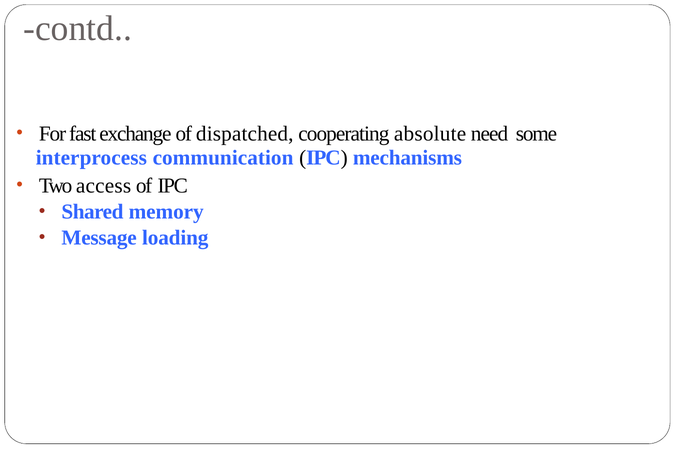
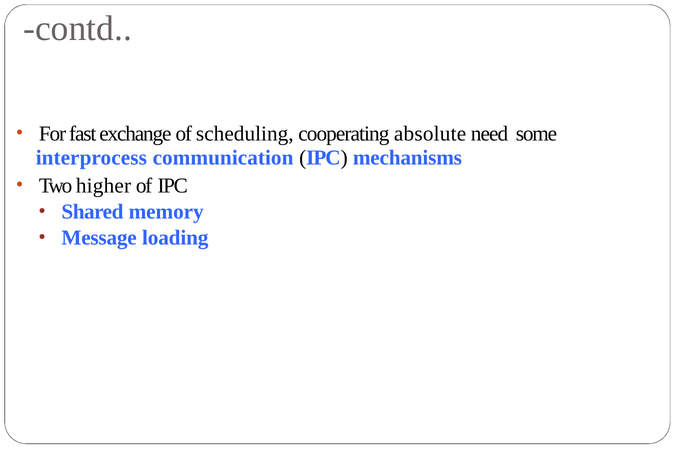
dispatched: dispatched -> scheduling (245, 134)
access: access -> higher (104, 186)
